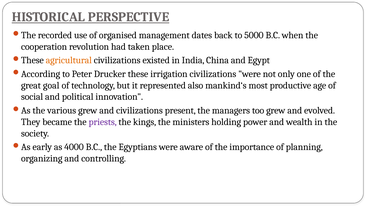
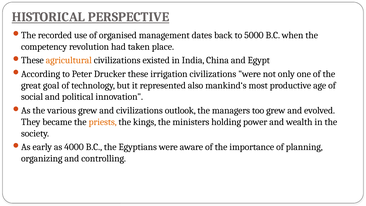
cooperation: cooperation -> competency (44, 47)
present: present -> outlook (180, 110)
priests colour: purple -> orange (103, 122)
